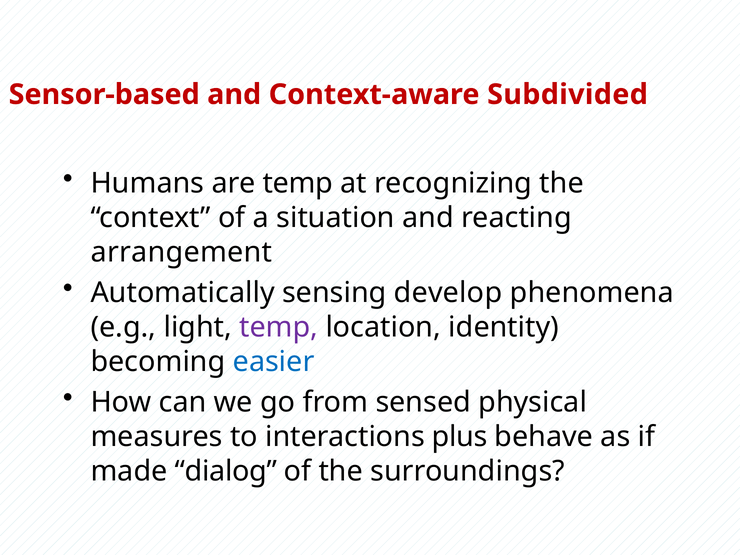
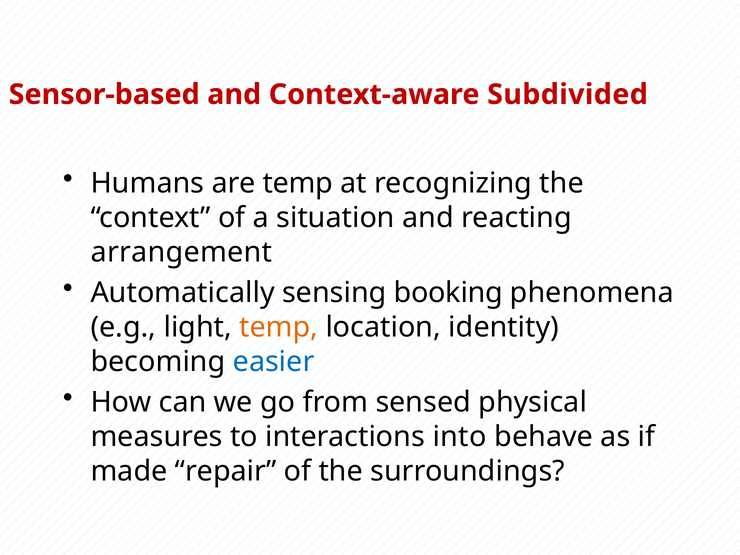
develop: develop -> booking (448, 293)
temp colour: purple -> orange (279, 327)
plus: plus -> into (460, 437)
dialog: dialog -> repair (226, 471)
